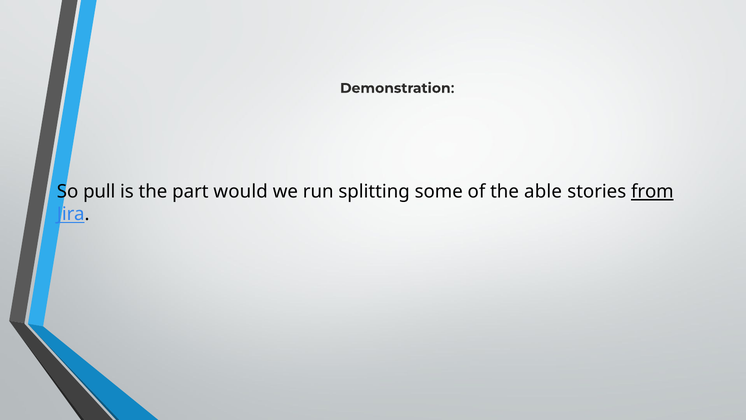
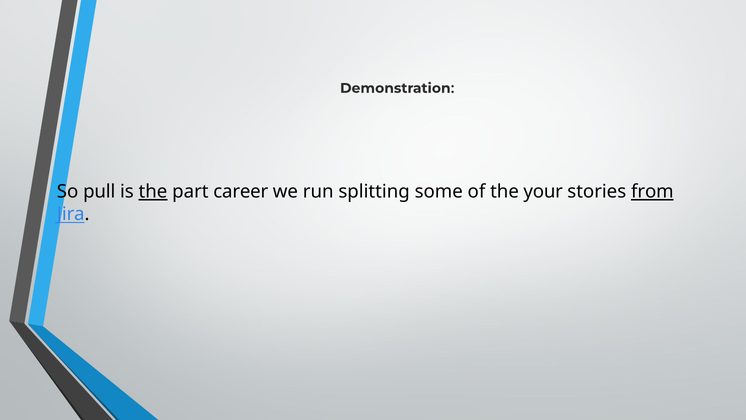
the underline: none -> present (153, 192)
would: would -> career (241, 192)
able: able -> your (543, 192)
